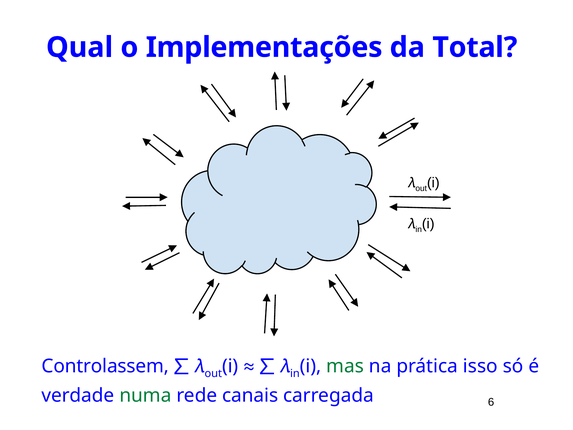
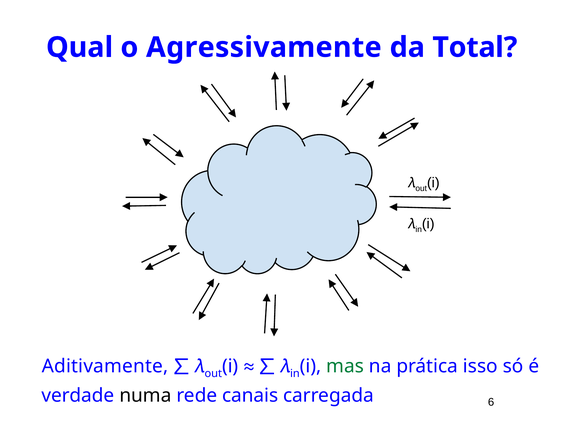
Implementações: Implementações -> Agressivamente (264, 47)
Controlassem: Controlassem -> Aditivamente (105, 366)
numa colour: green -> black (145, 395)
